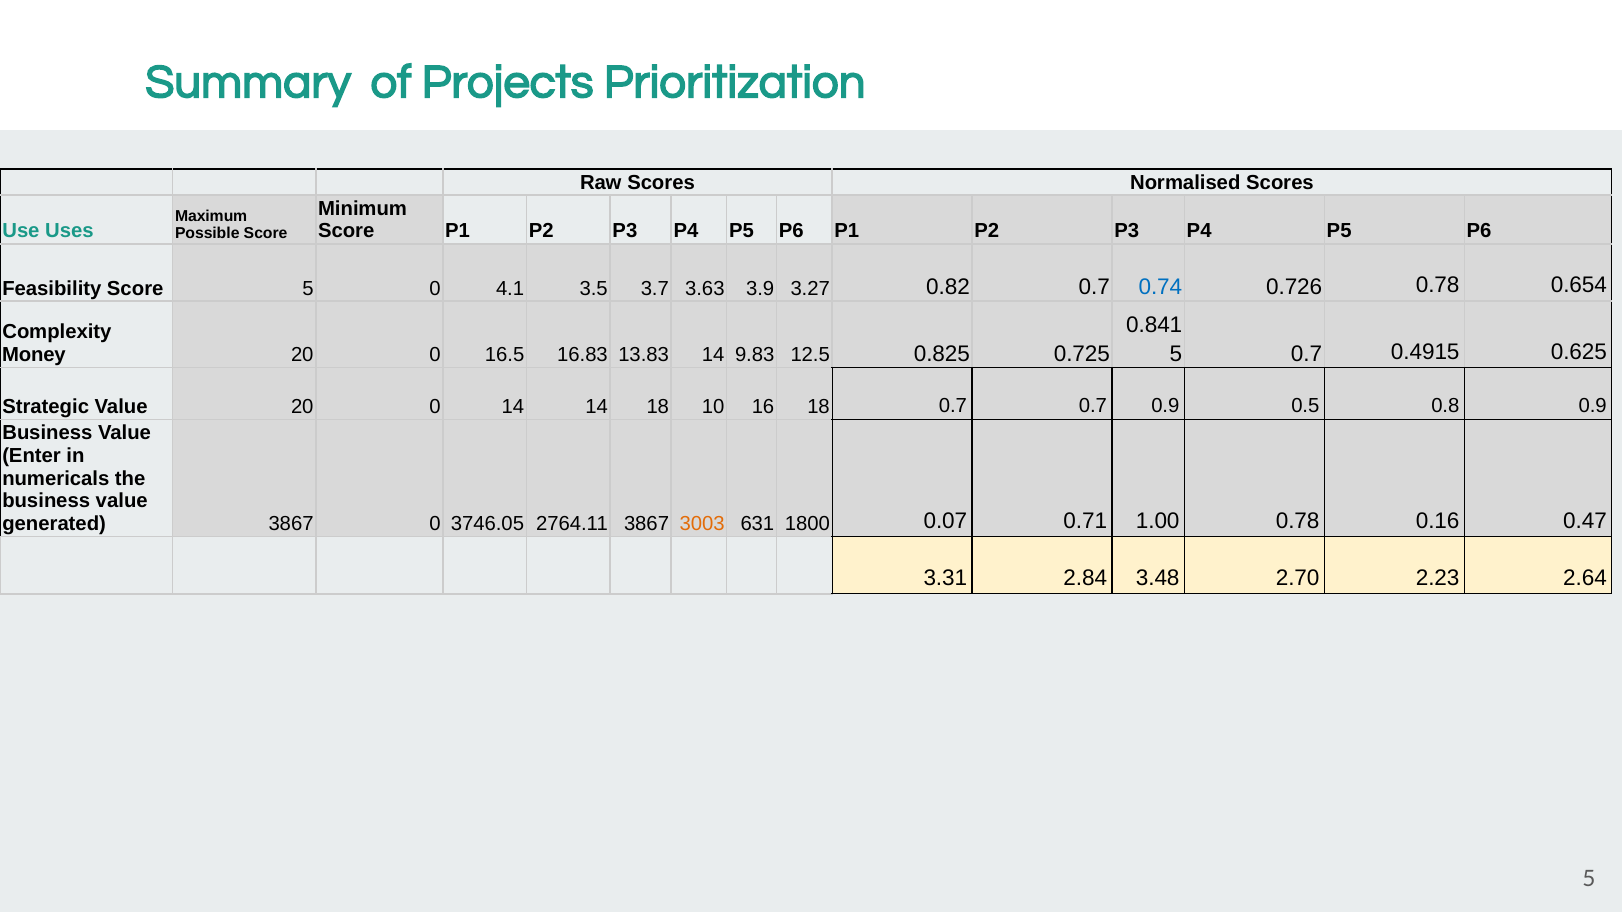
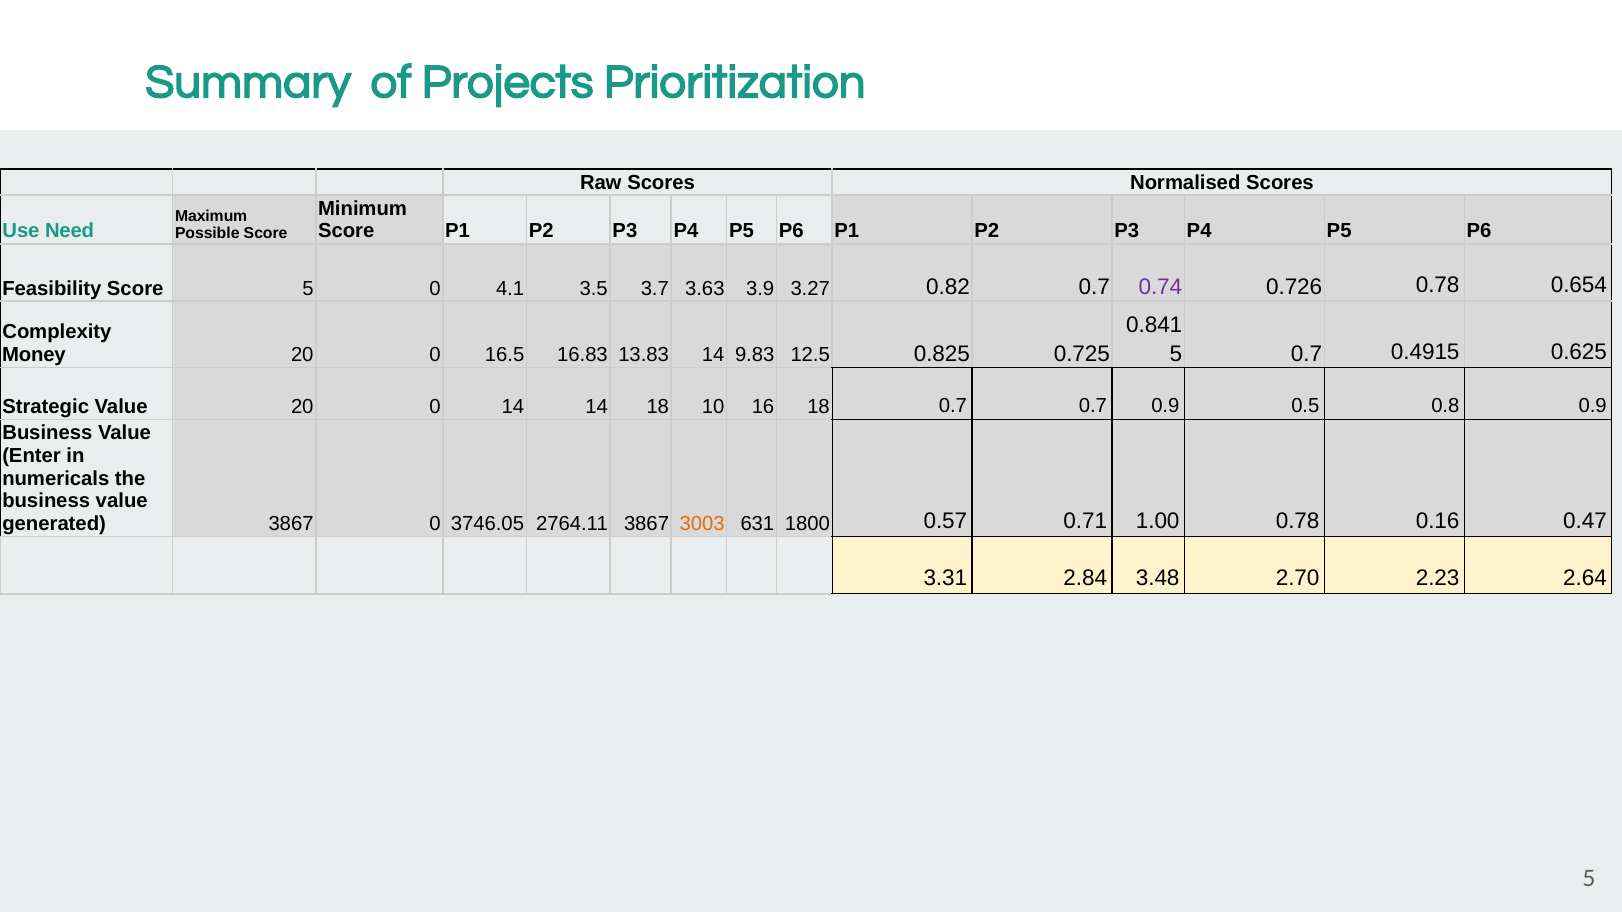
Uses: Uses -> Need (70, 231)
0.74 colour: blue -> purple (1160, 287)
0.07: 0.07 -> 0.57 (945, 521)
